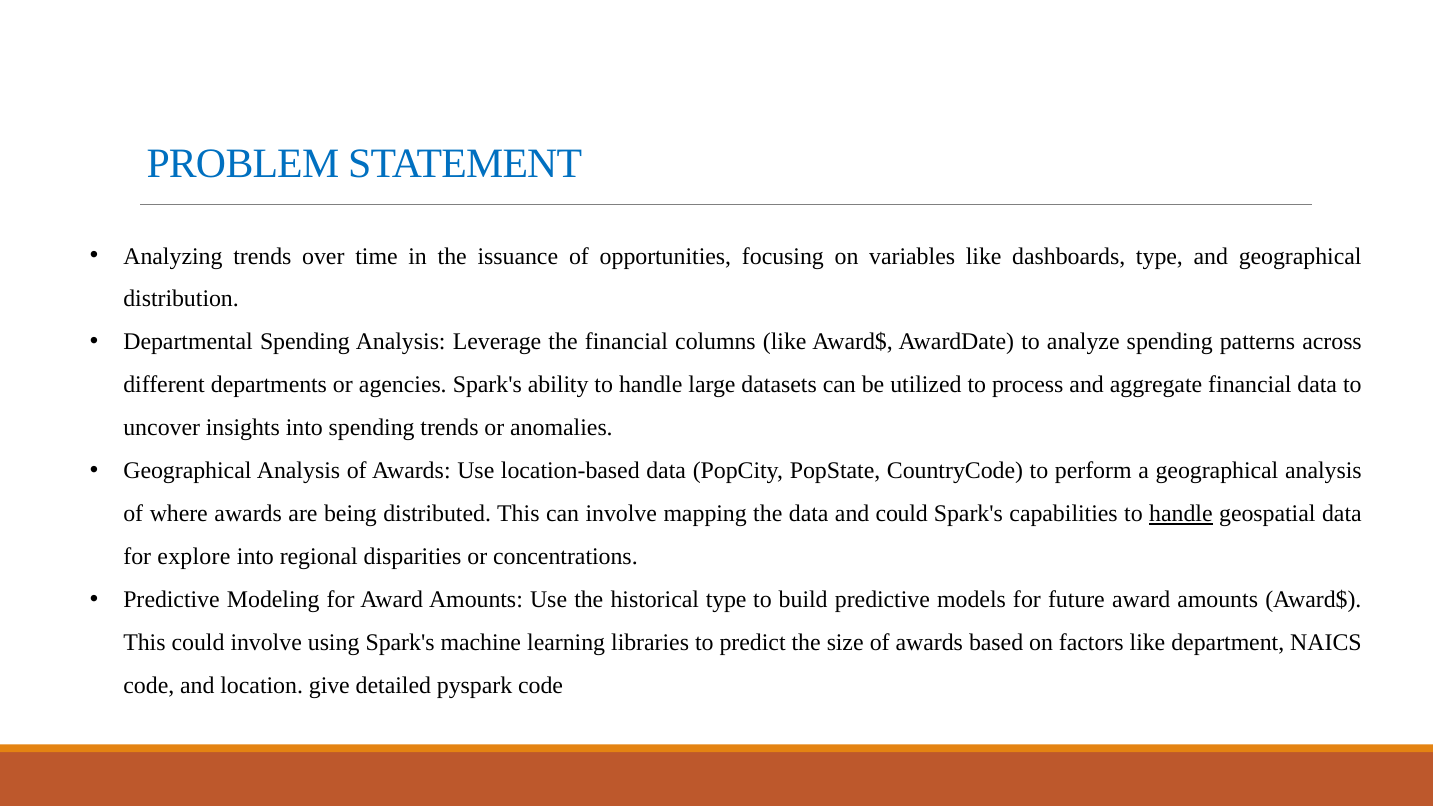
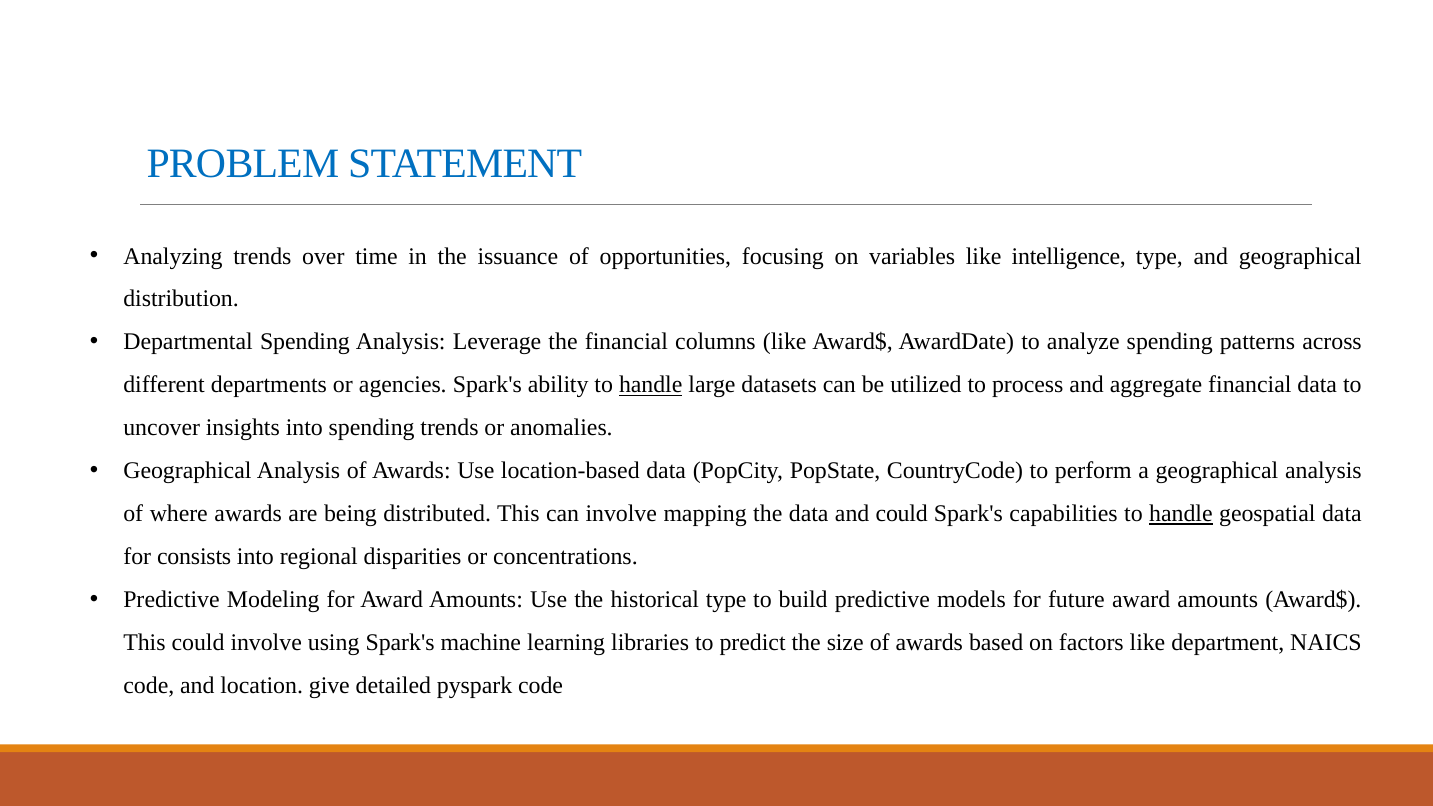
dashboards: dashboards -> intelligence (1069, 256)
handle underline: none -> present (651, 385)
explore: explore -> consists (194, 557)
